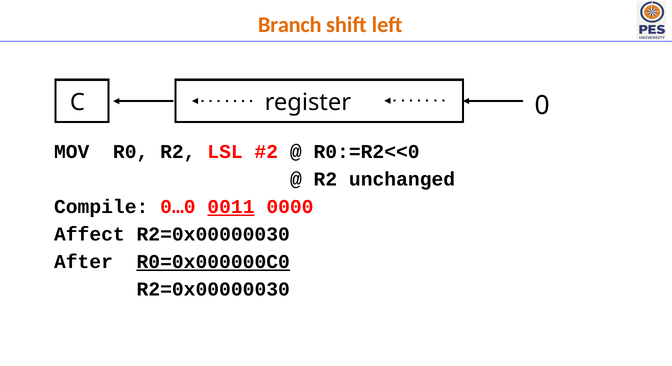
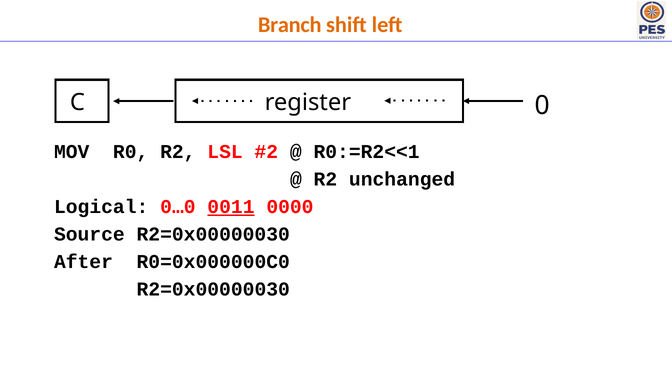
R0:=R2<<0: R0:=R2<<0 -> R0:=R2<<1 (367, 152)
Compile: Compile -> Logical (101, 207)
Affect: Affect -> Source (89, 234)
R0=0x000000C0 underline: present -> none (213, 262)
